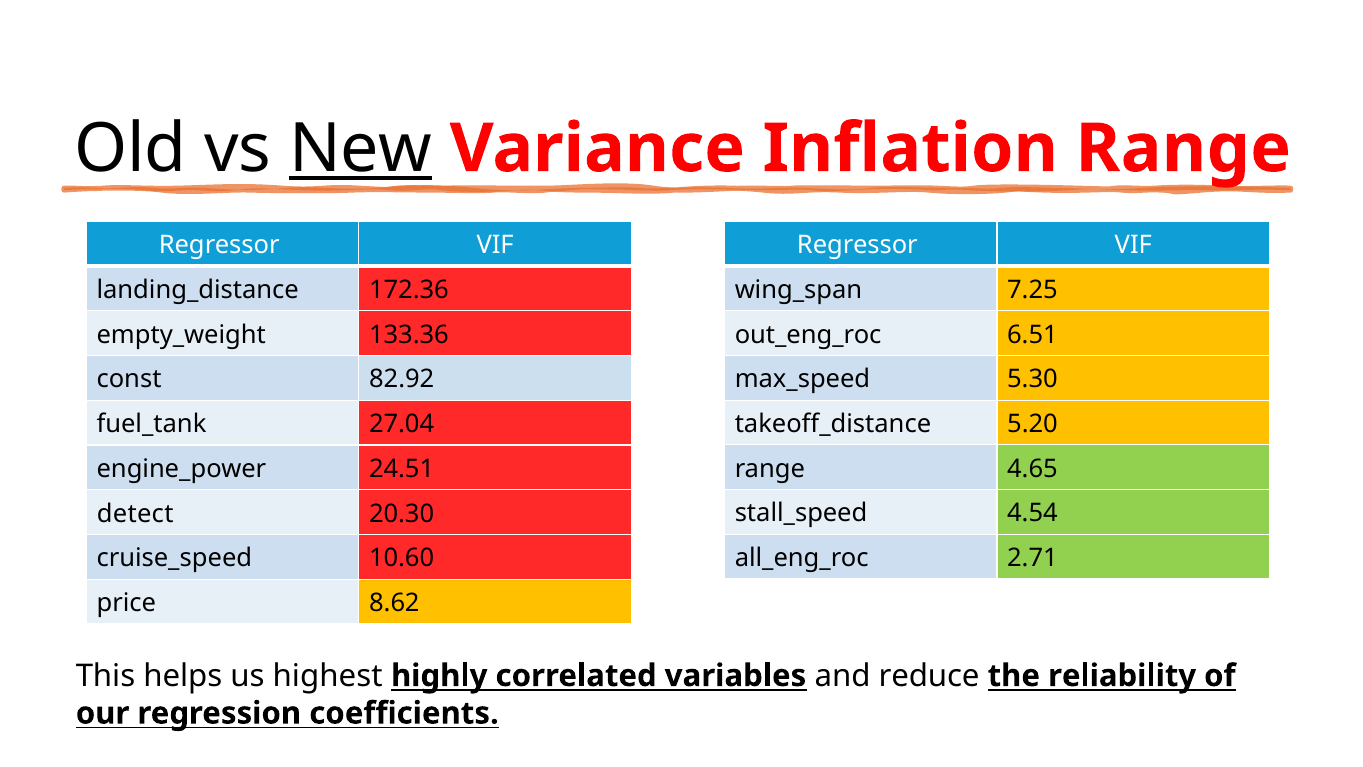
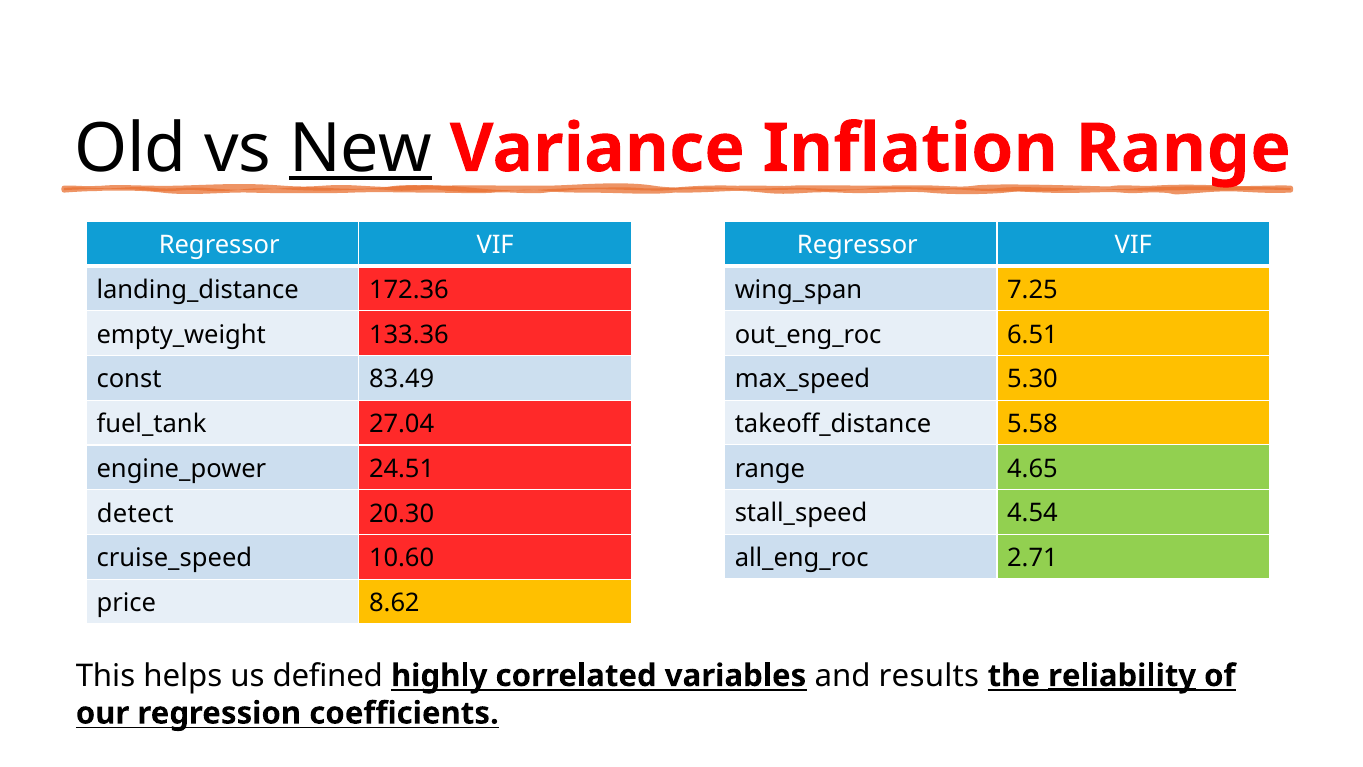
82.92: 82.92 -> 83.49 (402, 379)
5.20: 5.20 -> 5.58 (1033, 424)
highest: highest -> defined (328, 676)
reduce: reduce -> results (929, 676)
reliability underline: none -> present (1122, 676)
